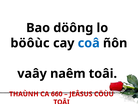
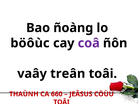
döông: döông -> ñoàng (73, 28)
coâ colour: blue -> purple (89, 43)
naêm: naêm -> treân (68, 73)
